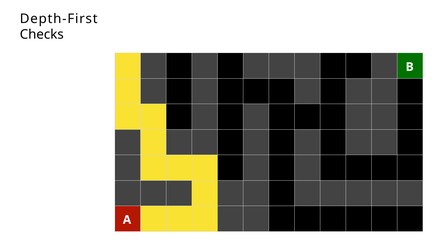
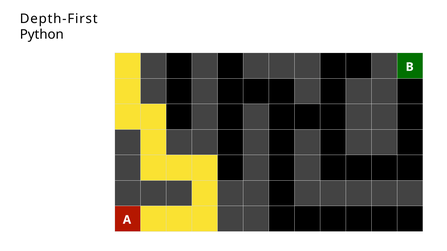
Checks: Checks -> Python (42, 35)
